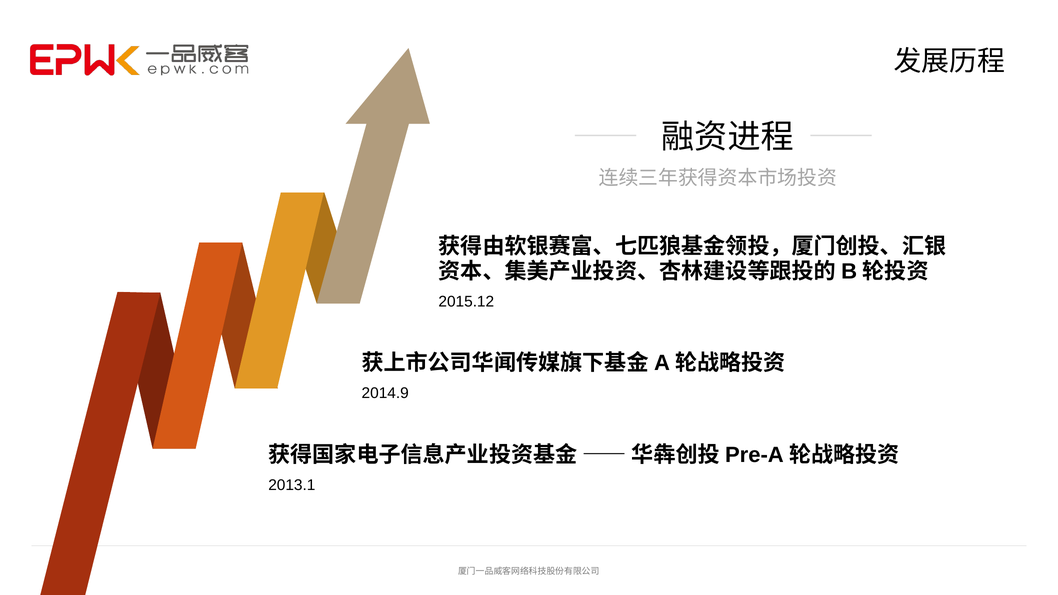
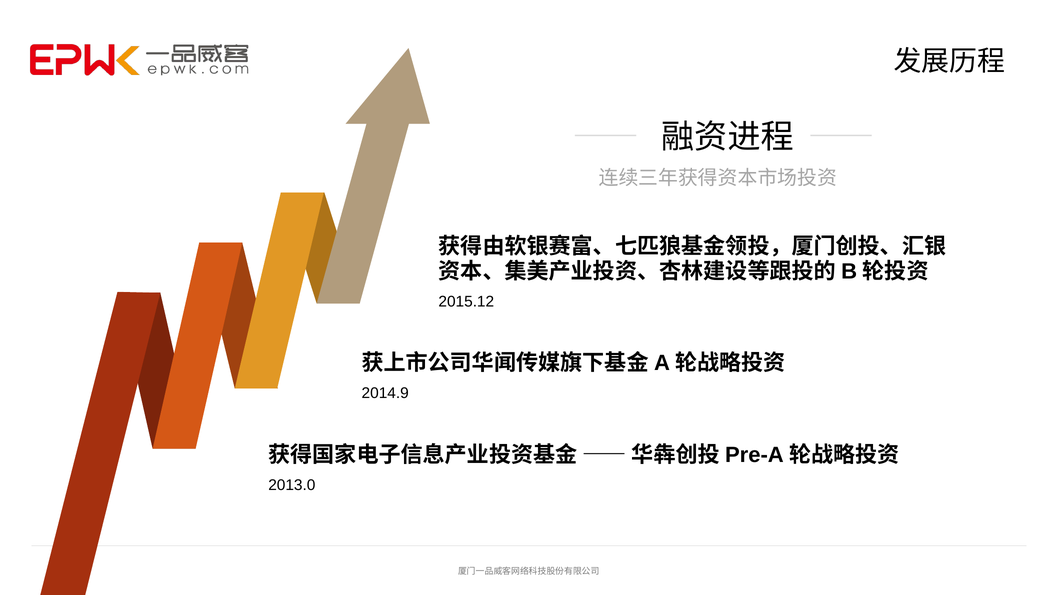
2013.1: 2013.1 -> 2013.0 (292, 485)
